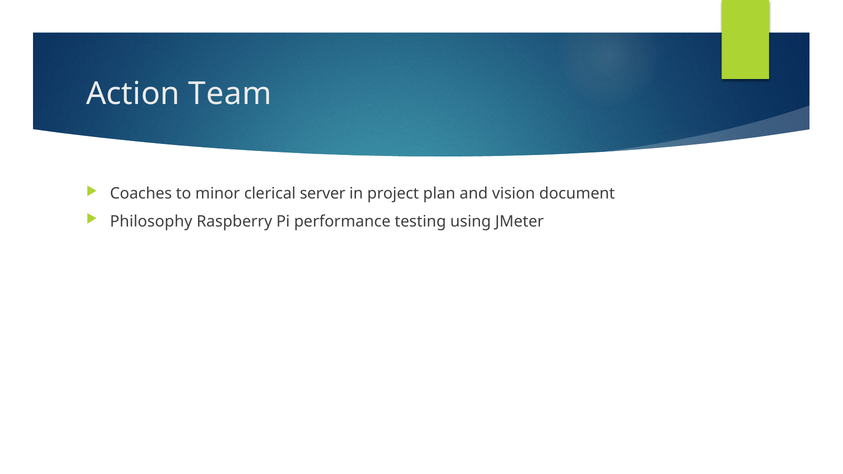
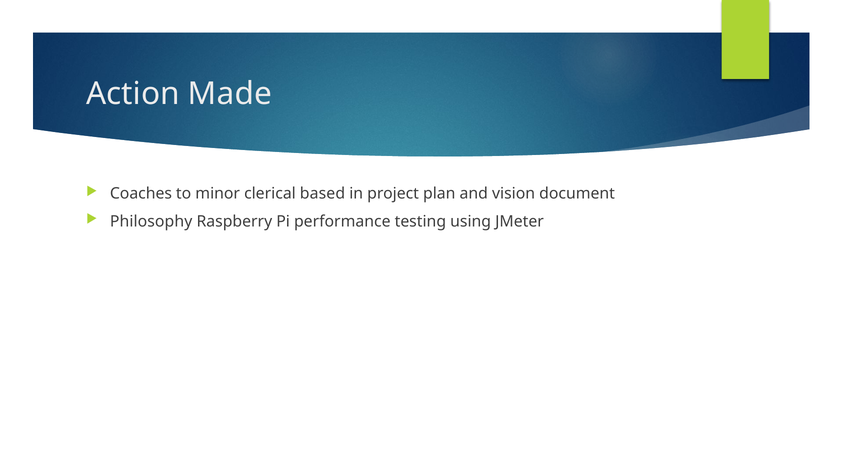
Team: Team -> Made (230, 94)
server: server -> based (322, 194)
